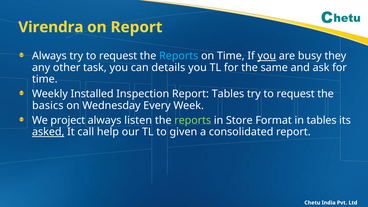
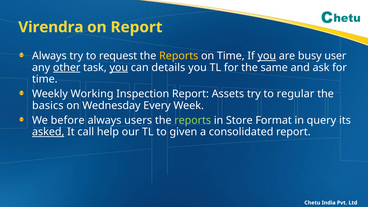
Reports colour: light blue -> yellow (179, 56)
they: they -> user (335, 56)
other underline: none -> present (67, 68)
you underline: none -> present (119, 68)
Installed: Installed -> Working (92, 94)
Report Tables: Tables -> Assets (228, 94)
request: request -> regular (295, 94)
project: project -> before (68, 120)
listen: listen -> users (138, 120)
in tables: tables -> query (321, 120)
